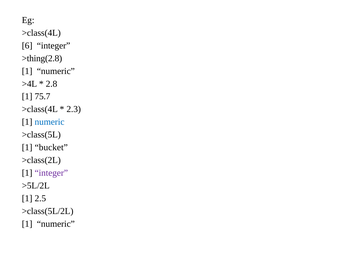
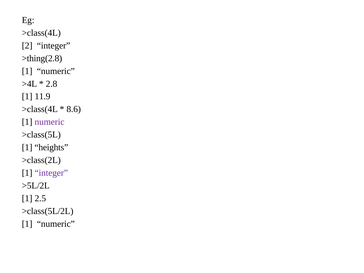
6: 6 -> 2 (27, 46)
75.7: 75.7 -> 11.9 (43, 96)
2.3: 2.3 -> 8.6 (74, 109)
numeric colour: blue -> purple (50, 122)
bucket: bucket -> heights (51, 147)
